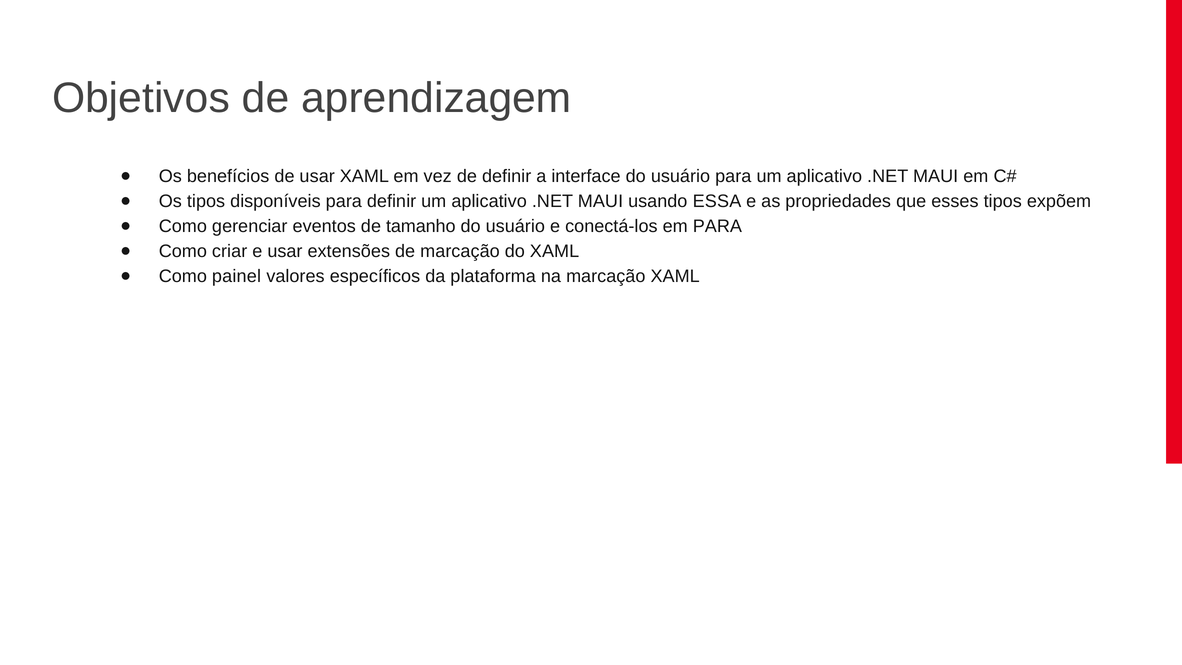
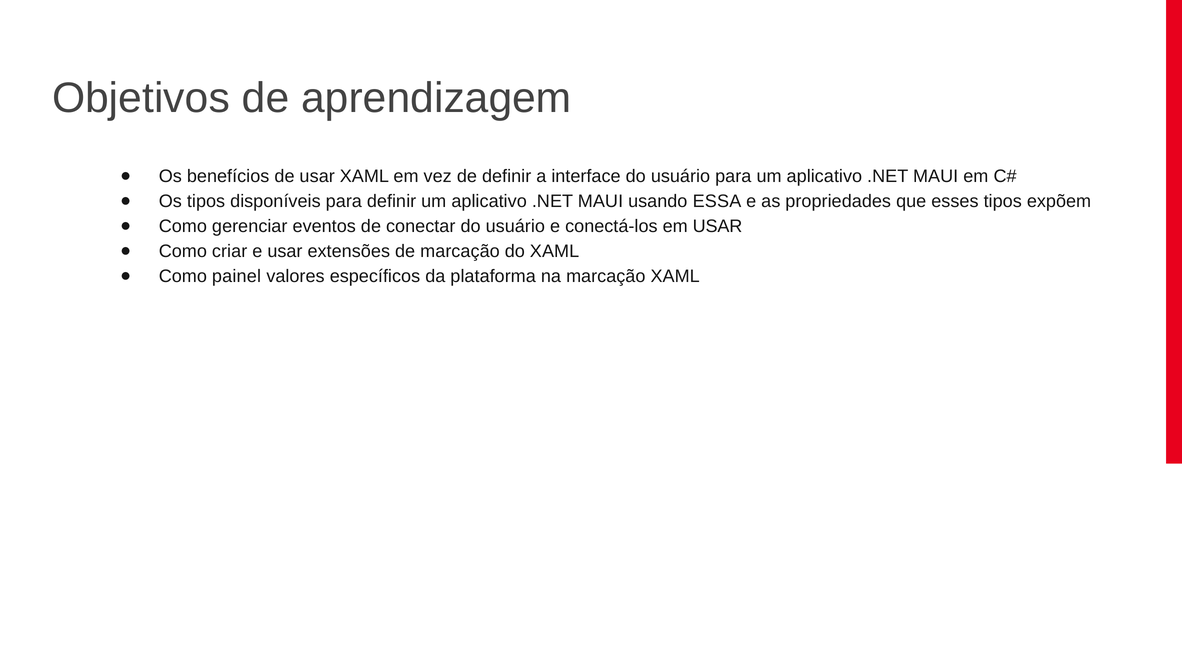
tamanho: tamanho -> conectar (421, 226)
em PARA: PARA -> USAR (718, 226)
